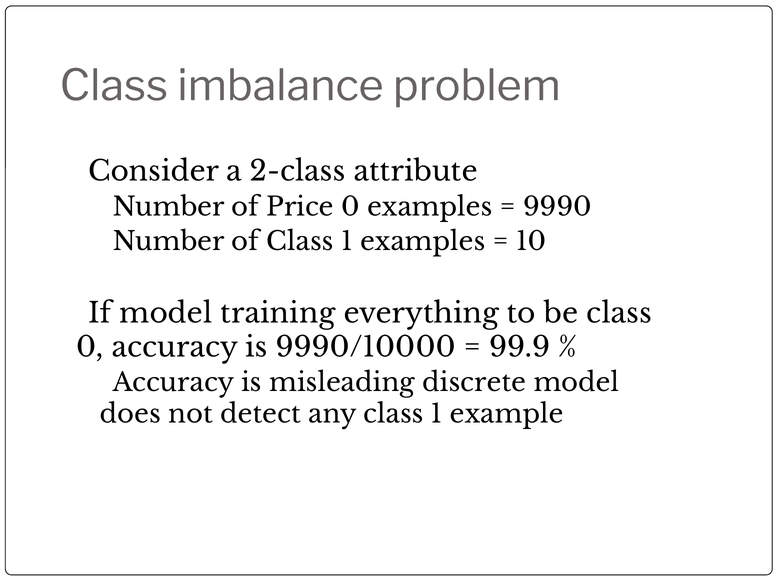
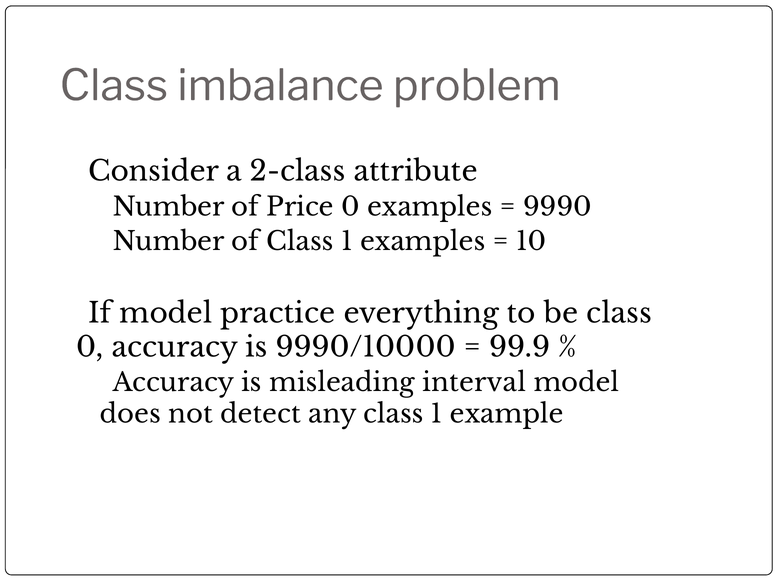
training: training -> practice (278, 314)
discrete: discrete -> interval (474, 383)
